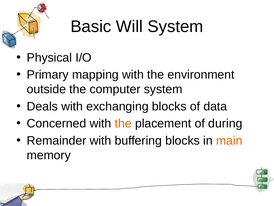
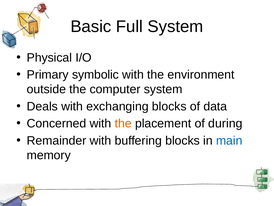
Will: Will -> Full (129, 27)
mapping: mapping -> symbolic (95, 75)
main colour: orange -> blue (229, 140)
